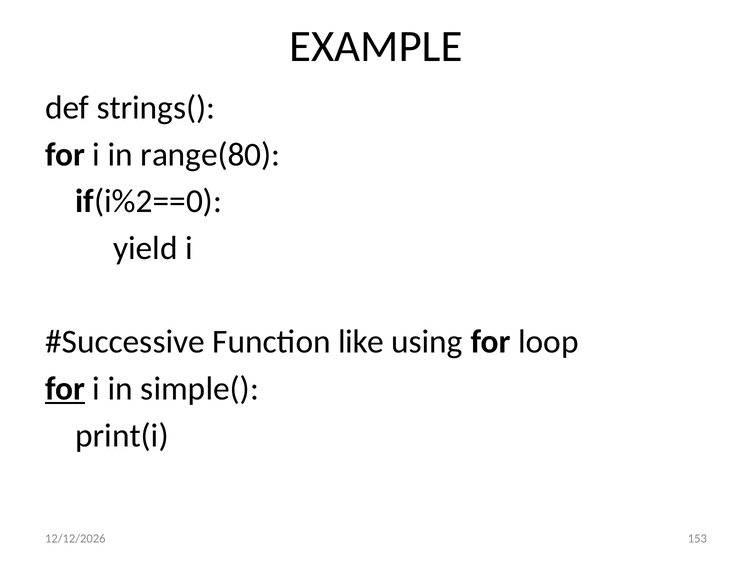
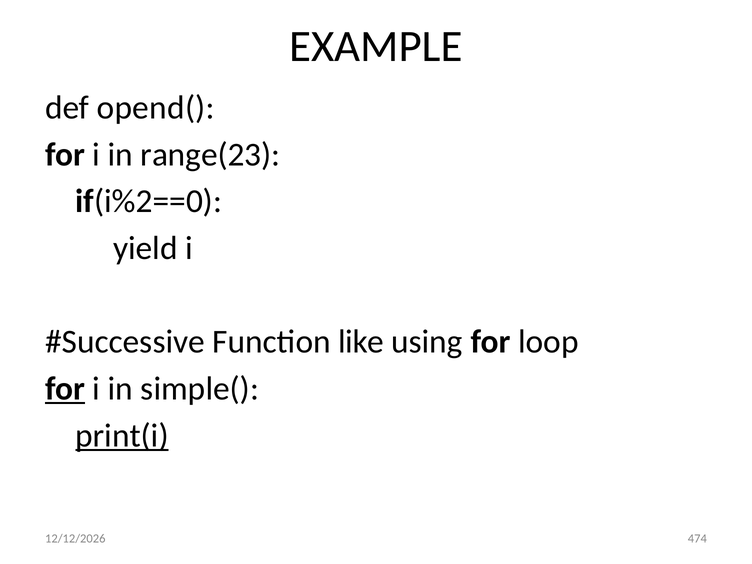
strings(: strings( -> opend( (156, 108)
range(80: range(80 -> range(23 (210, 154)
print(i underline: none -> present (122, 436)
153: 153 -> 474 (697, 538)
